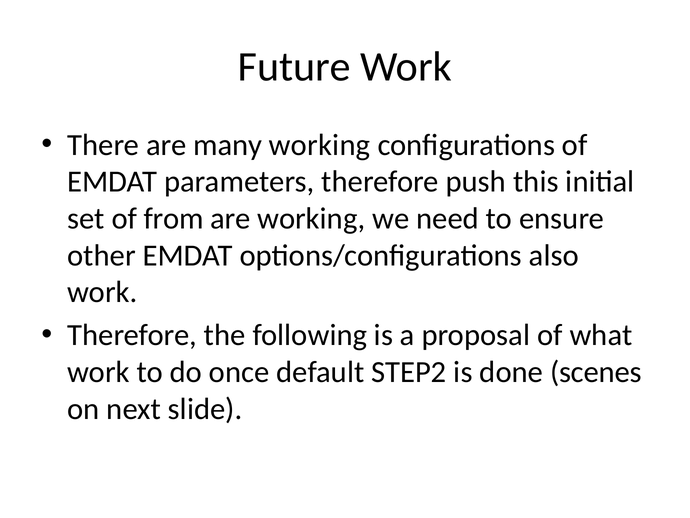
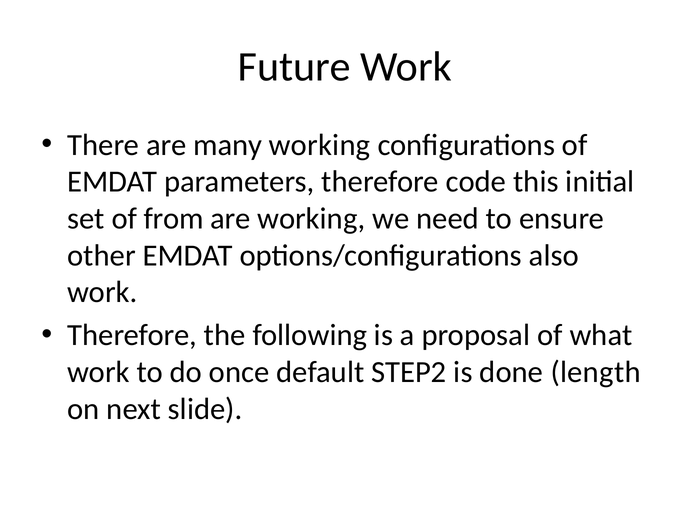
push: push -> code (476, 182)
scenes: scenes -> length (596, 372)
